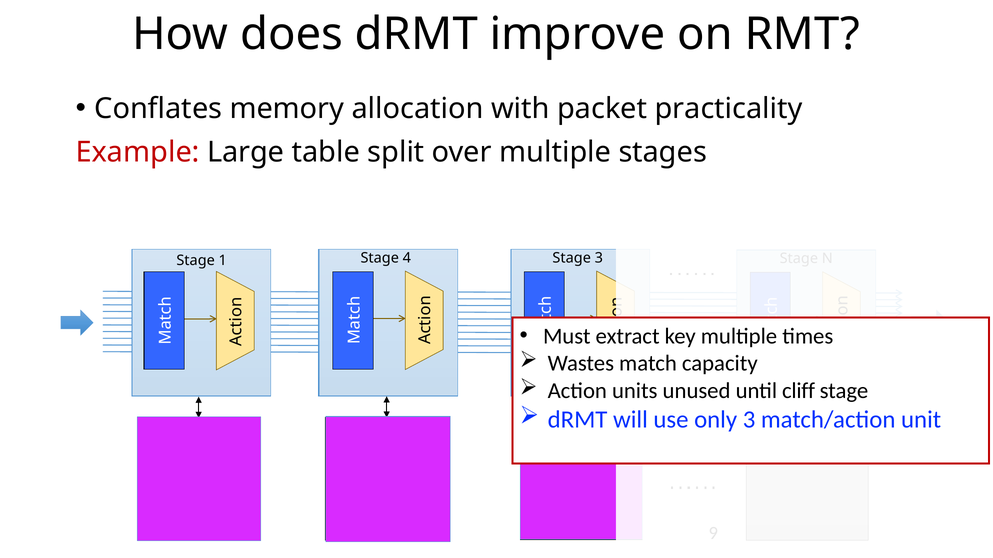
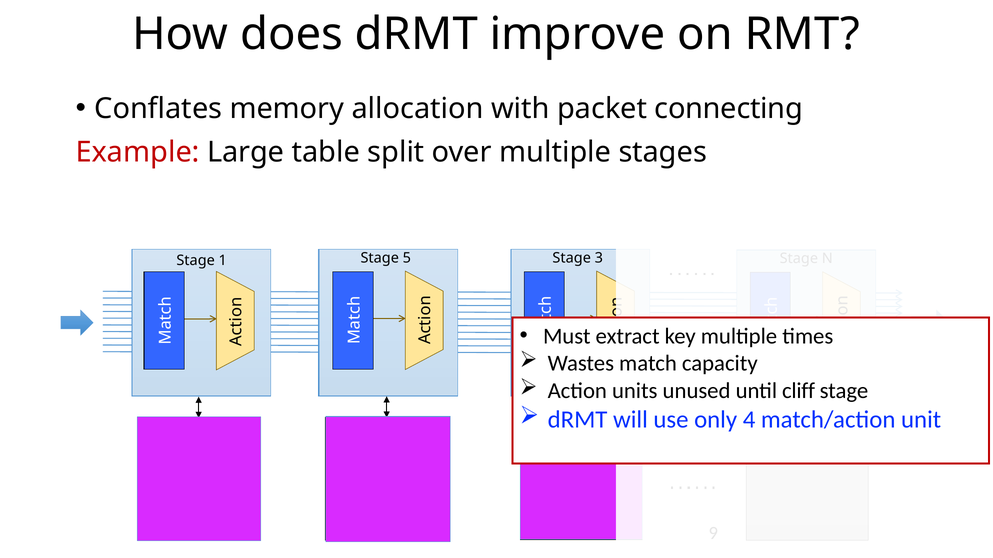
practicality: practicality -> connecting (729, 109)
4: 4 -> 5 (407, 258)
only 3: 3 -> 4 (749, 420)
